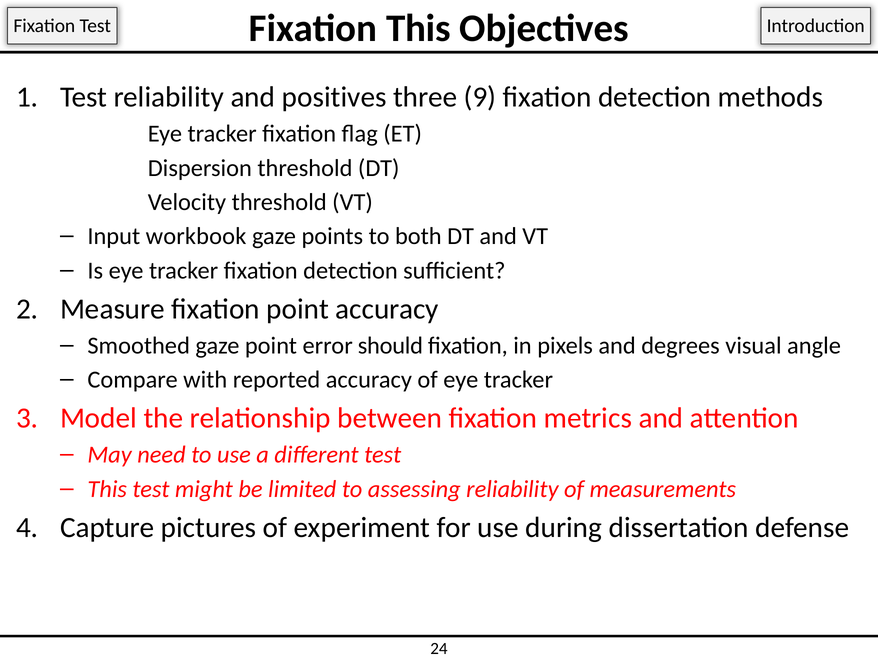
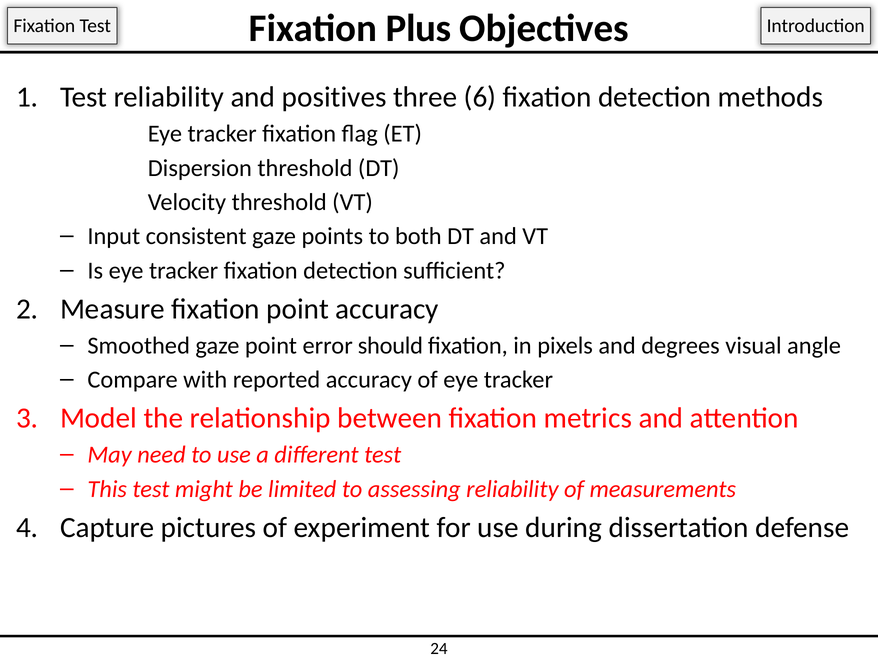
Fixation This: This -> Plus (419, 28)
9: 9 -> 6 (480, 97)
workbook: workbook -> consistent (196, 237)
